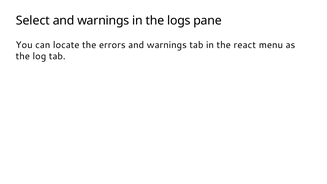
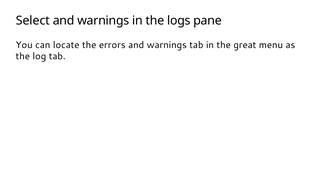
react: react -> great (245, 45)
